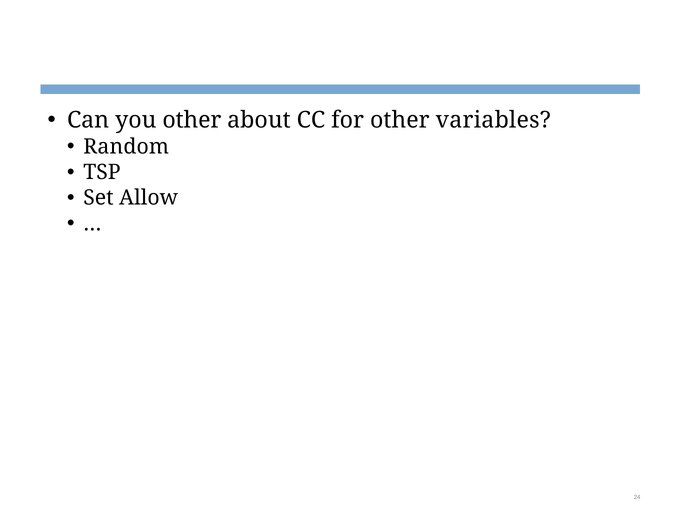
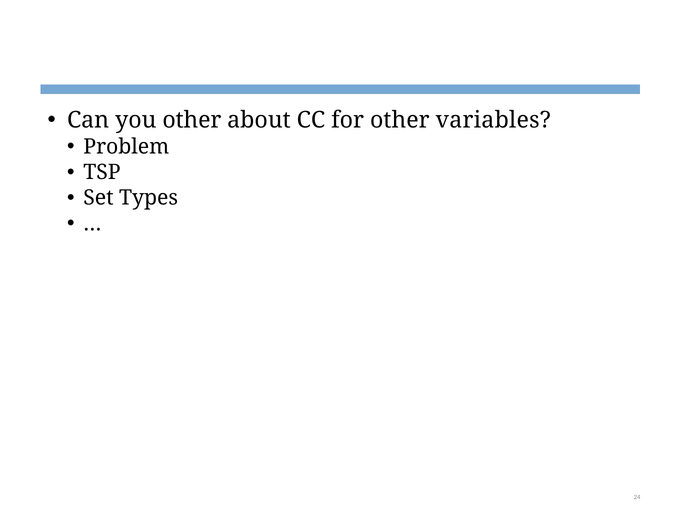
Random: Random -> Problem (126, 147)
Allow: Allow -> Types (149, 198)
